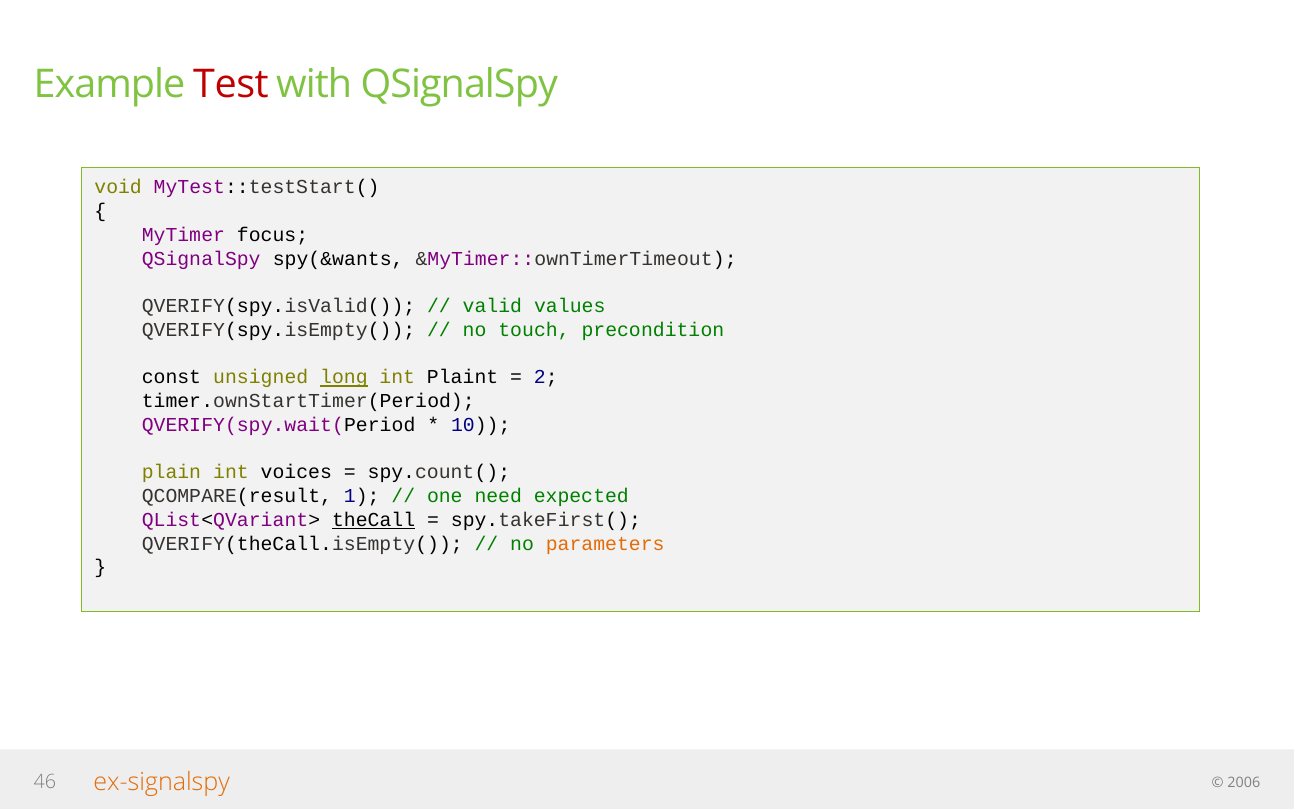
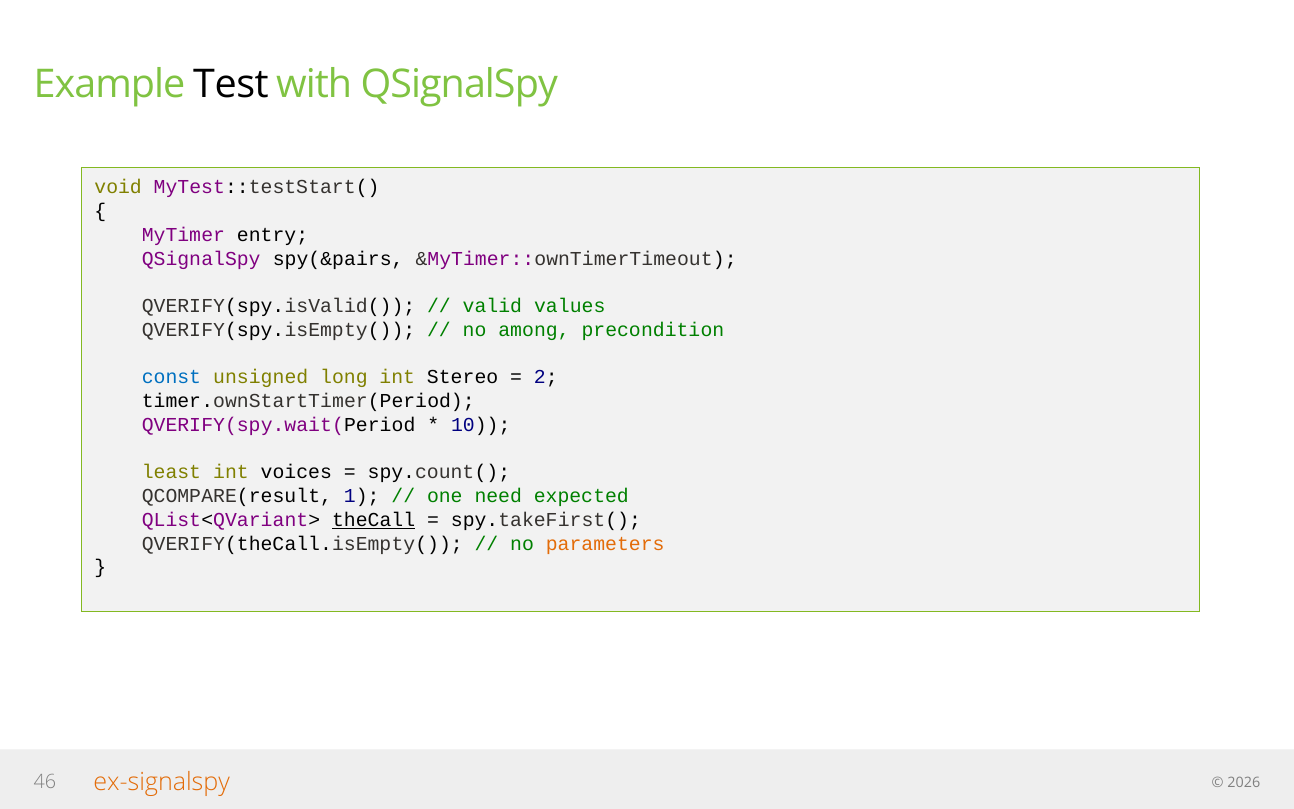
Test colour: red -> black (231, 84)
focus: focus -> entry (273, 235)
spy(&wants: spy(&wants -> spy(&pairs (338, 259)
touch: touch -> among (534, 330)
const colour: black -> blue (171, 377)
long underline: present -> none (344, 377)
Plaint: Plaint -> Stereo (463, 377)
plain: plain -> least (171, 472)
2006: 2006 -> 2026 (1244, 783)
